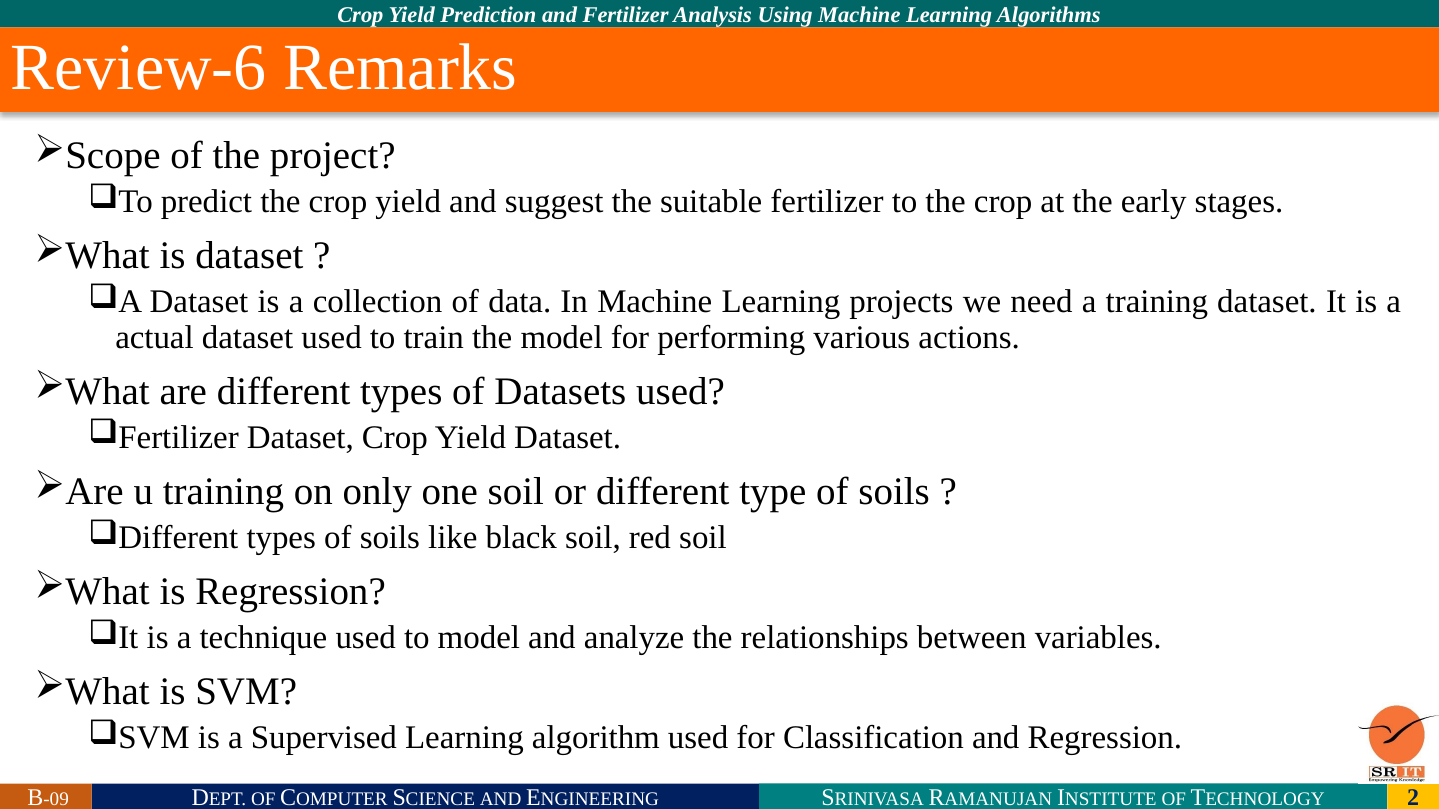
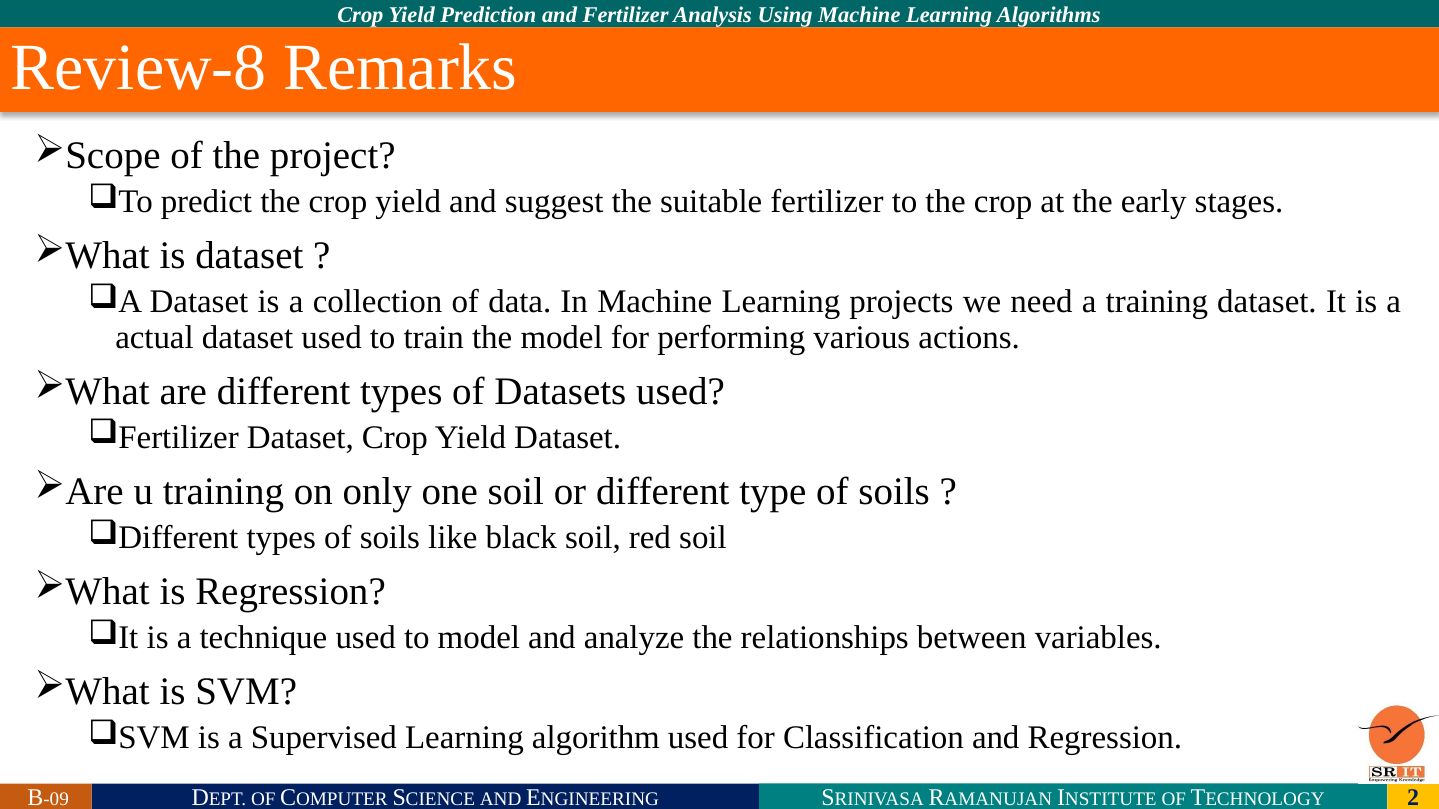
Review-6: Review-6 -> Review-8 (139, 68)
